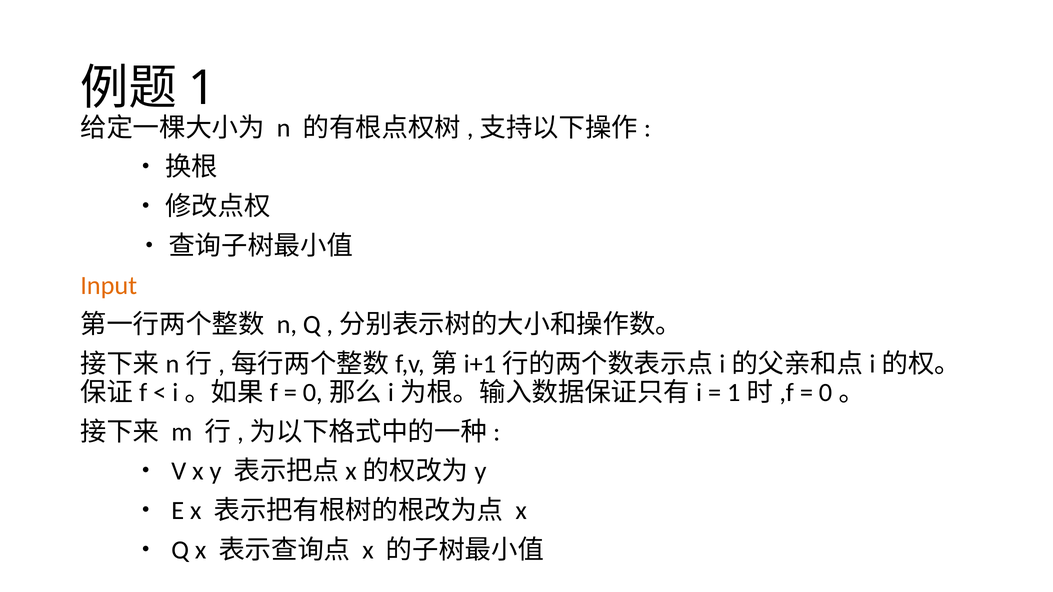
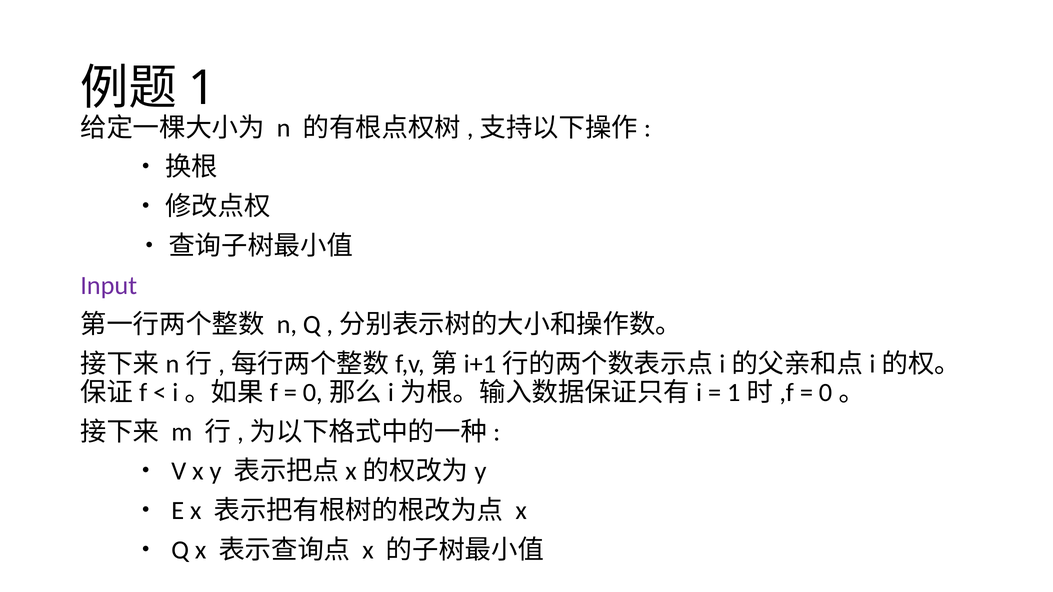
Input colour: orange -> purple (109, 286)
